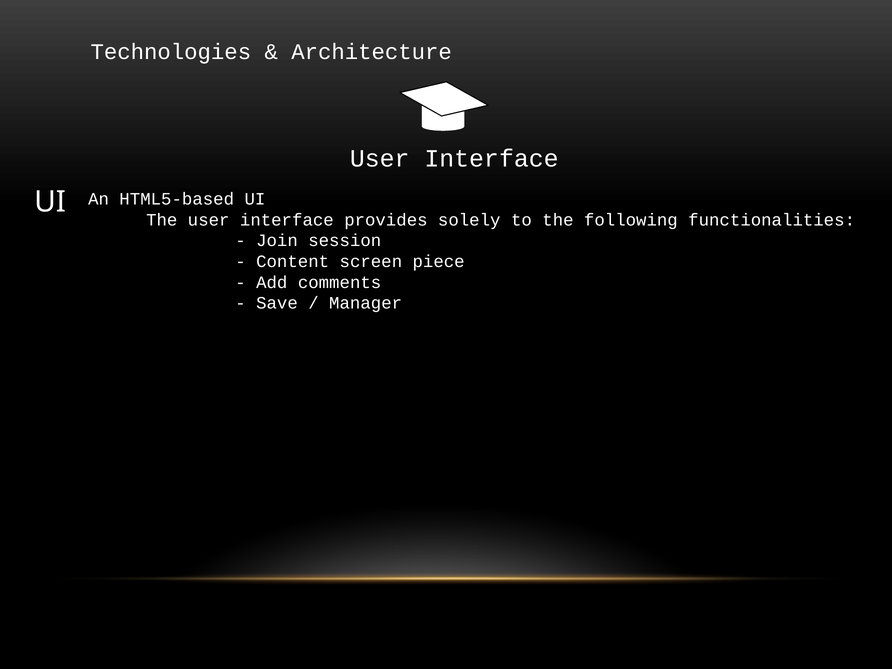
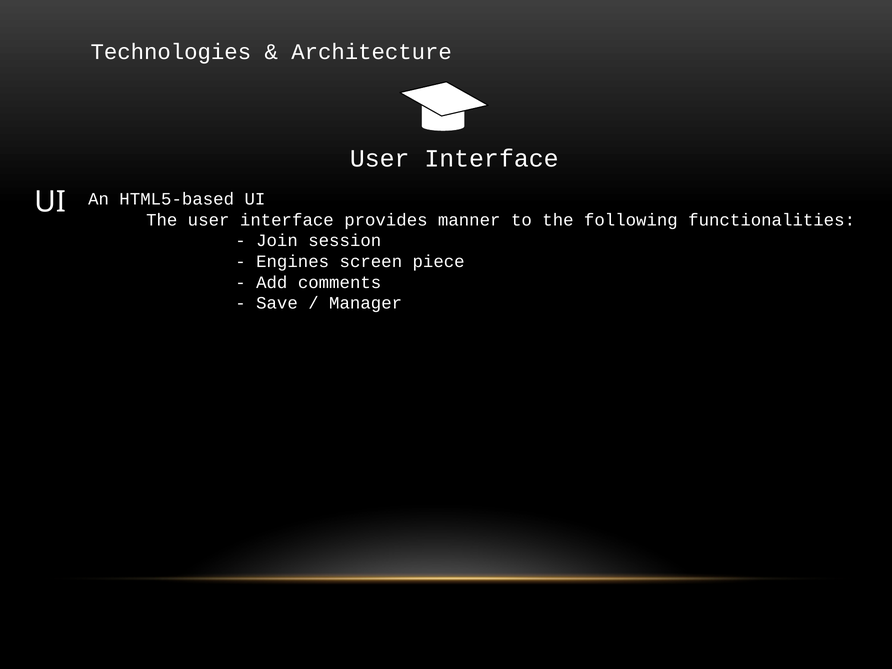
solely: solely -> manner (469, 220)
Content: Content -> Engines (293, 262)
